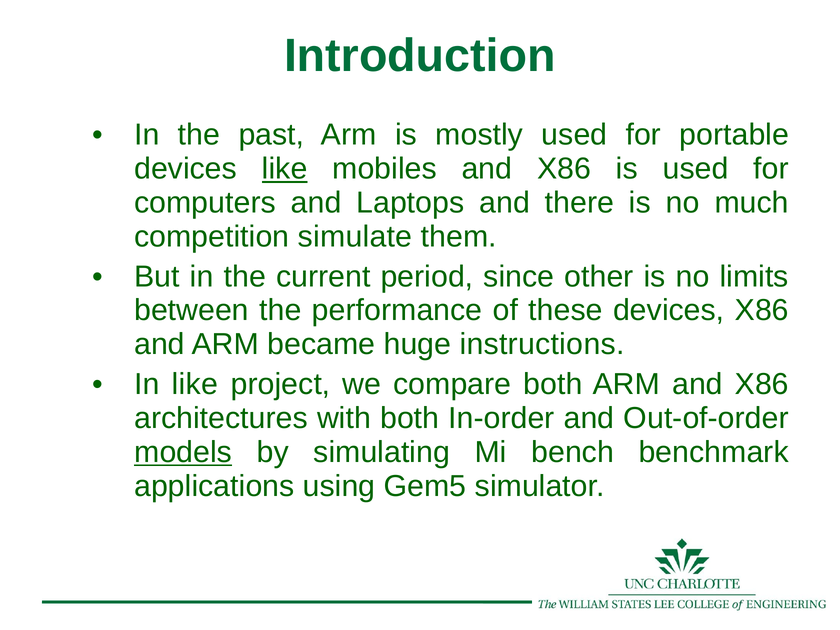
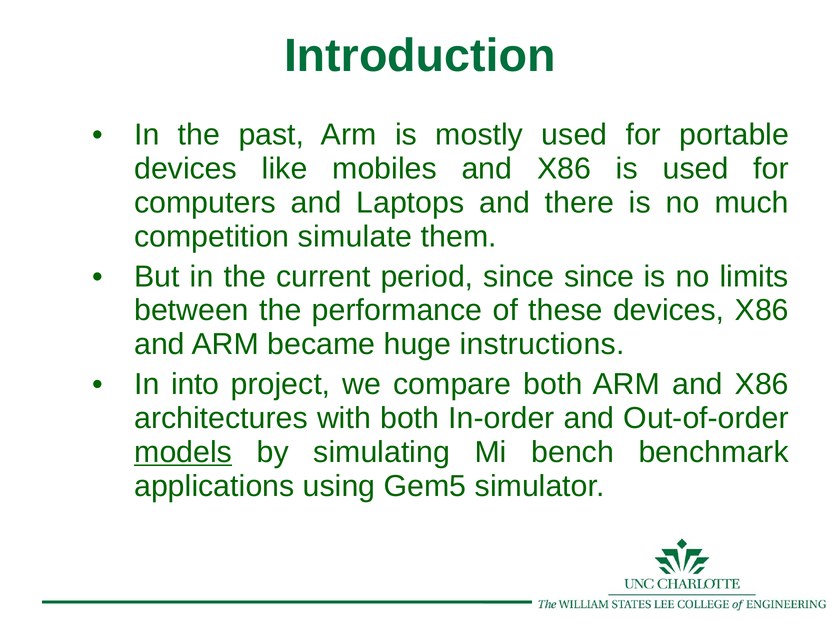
like underline: present -> none (285, 169)
since other: other -> since (599, 277)
In like: like -> into (195, 384)
